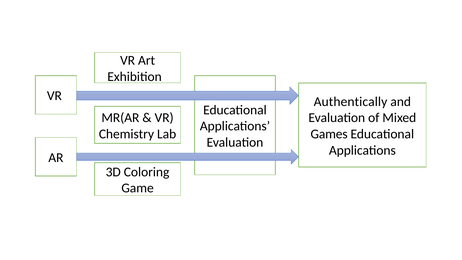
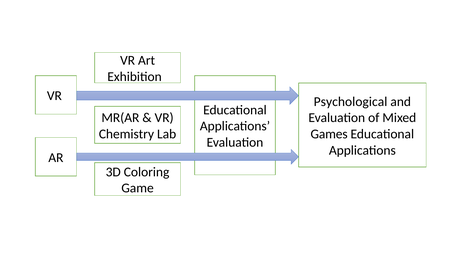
Authentically: Authentically -> Psychological (351, 102)
